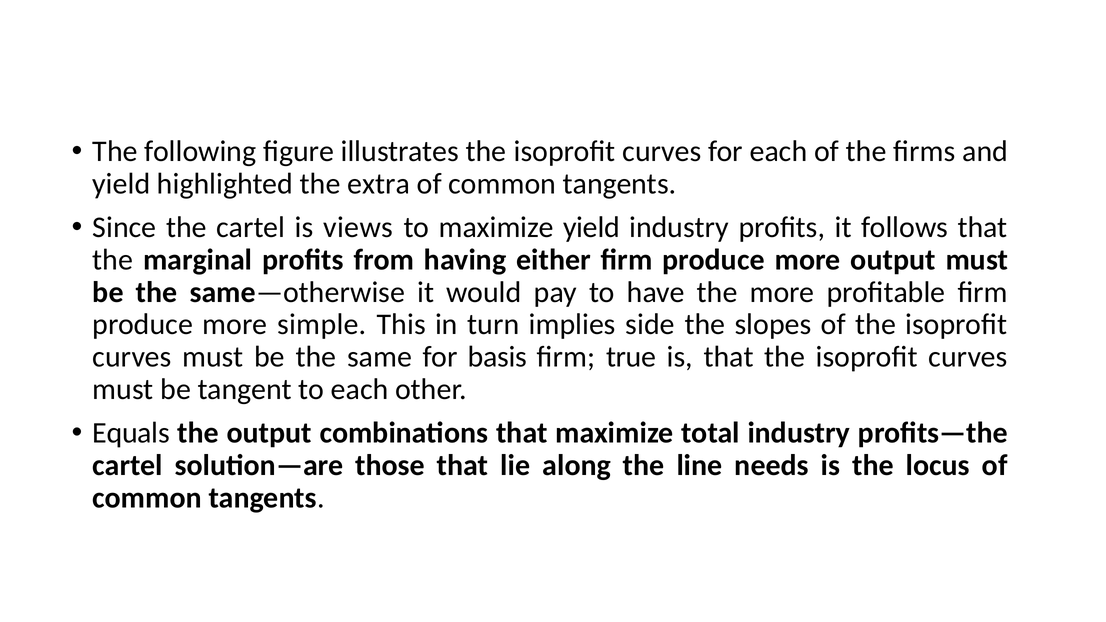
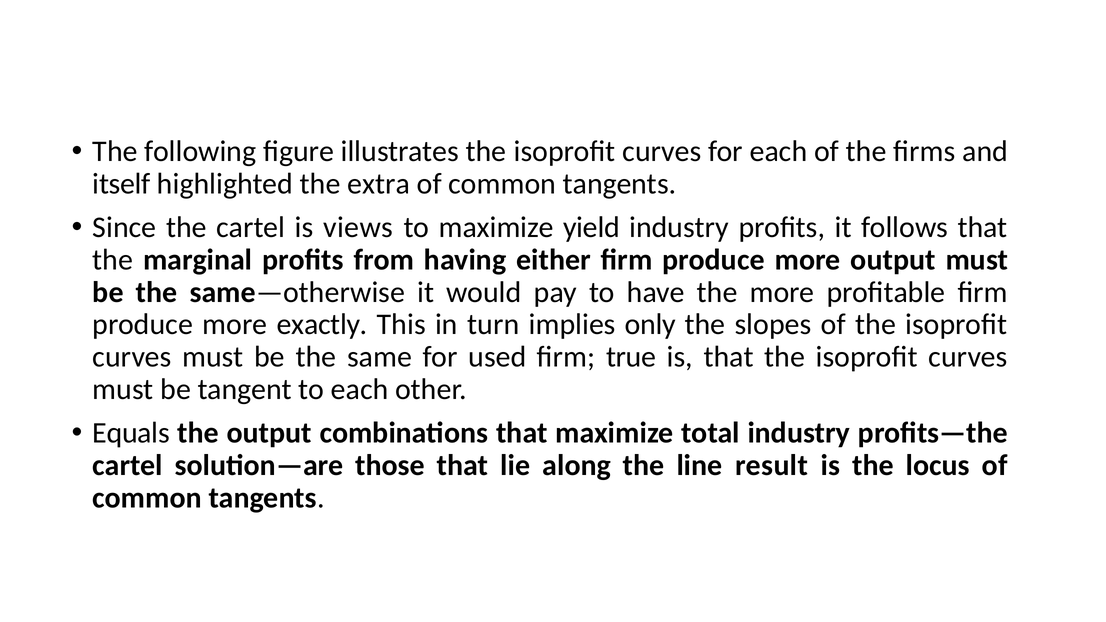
yield: yield -> itself (121, 184)
simple: simple -> exactly (322, 325)
side: side -> only (650, 325)
basis: basis -> used (497, 357)
needs: needs -> result (771, 465)
